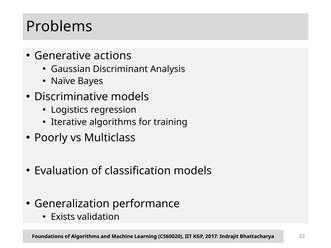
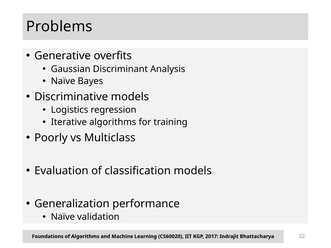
actions: actions -> overfits (113, 56)
Exists: Exists -> Naïve (63, 217)
